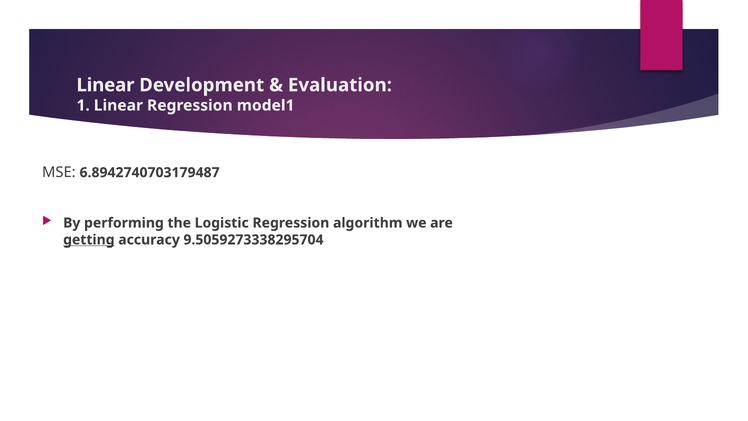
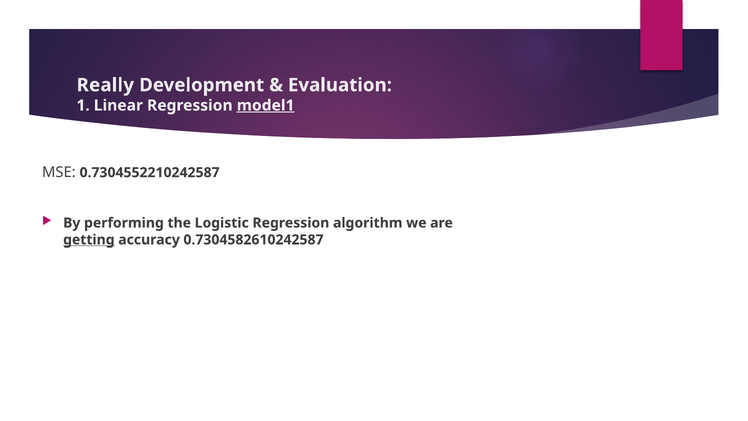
Linear: Linear -> Really (105, 85)
model1 underline: none -> present (266, 105)
6.8942740703179487: 6.8942740703179487 -> 0.7304552210242587 (150, 172)
9.5059273338295704: 9.5059273338295704 -> 0.7304582610242587 (253, 240)
